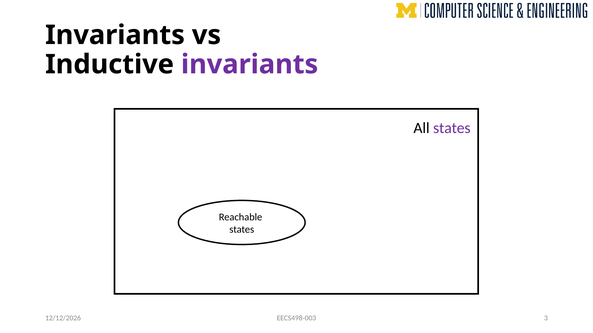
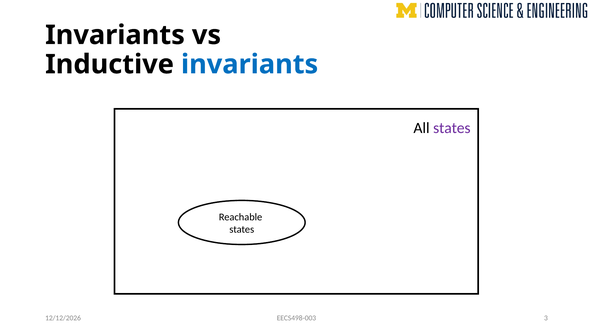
invariants colour: purple -> blue (250, 64)
